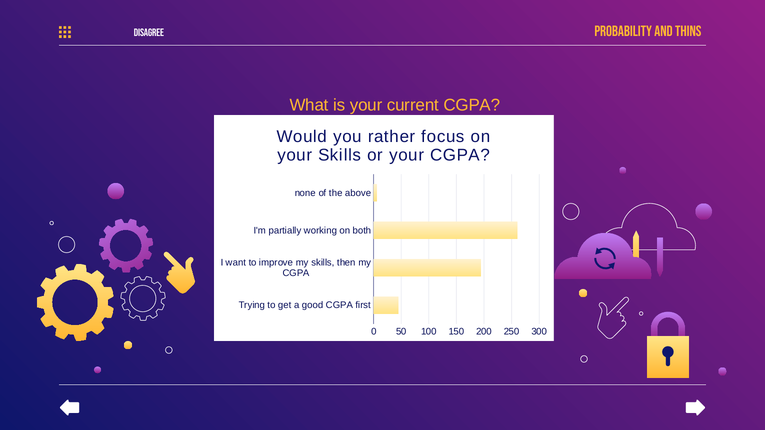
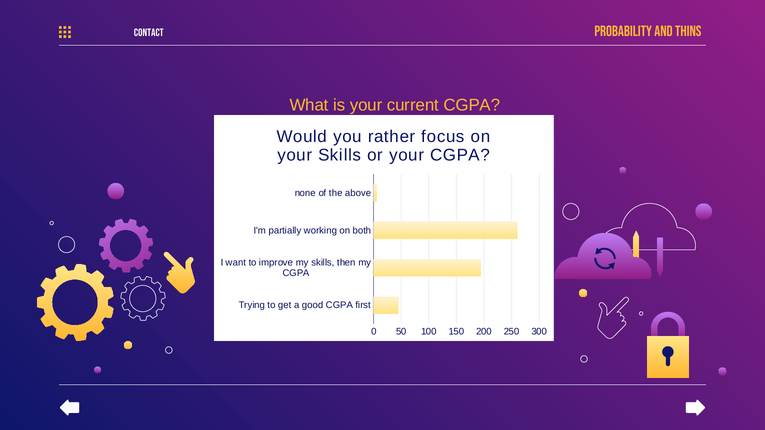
DISAGREE: DISAGREE -> CONTACT (149, 33)
